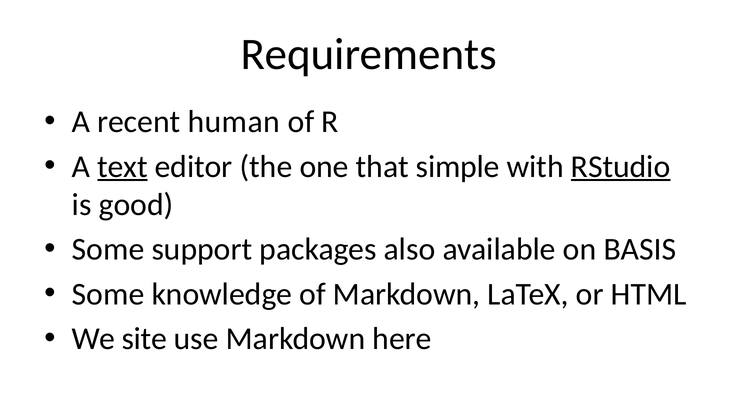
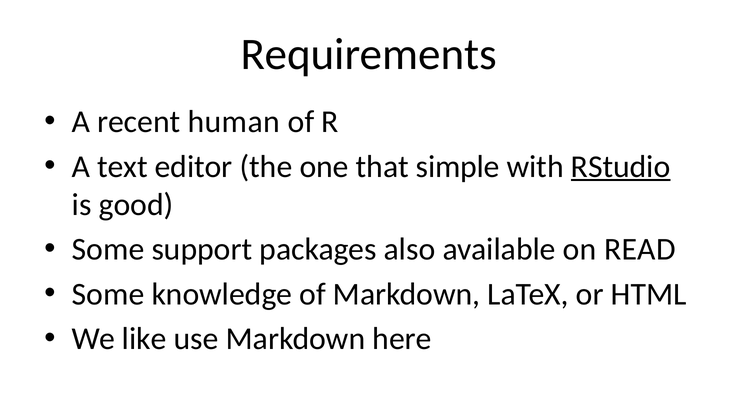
text underline: present -> none (123, 167)
BASIS: BASIS -> READ (640, 249)
site: site -> like (144, 339)
